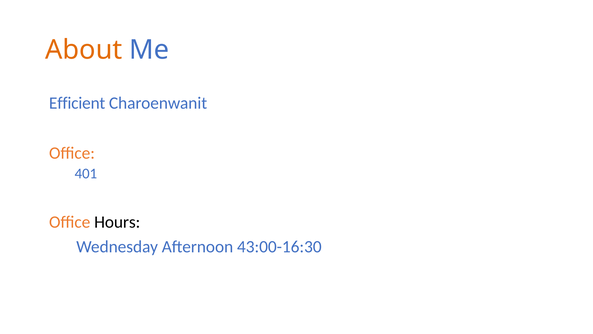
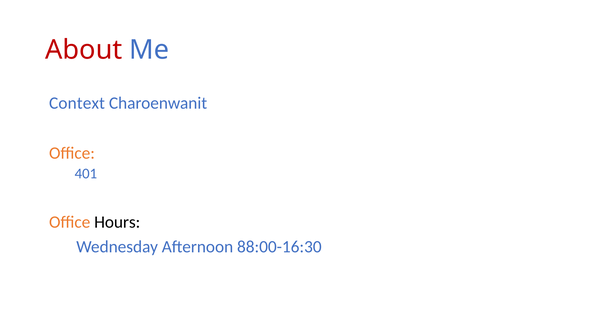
About colour: orange -> red (84, 50)
Efficient: Efficient -> Context (77, 103)
43:00-16:30: 43:00-16:30 -> 88:00-16:30 (279, 247)
